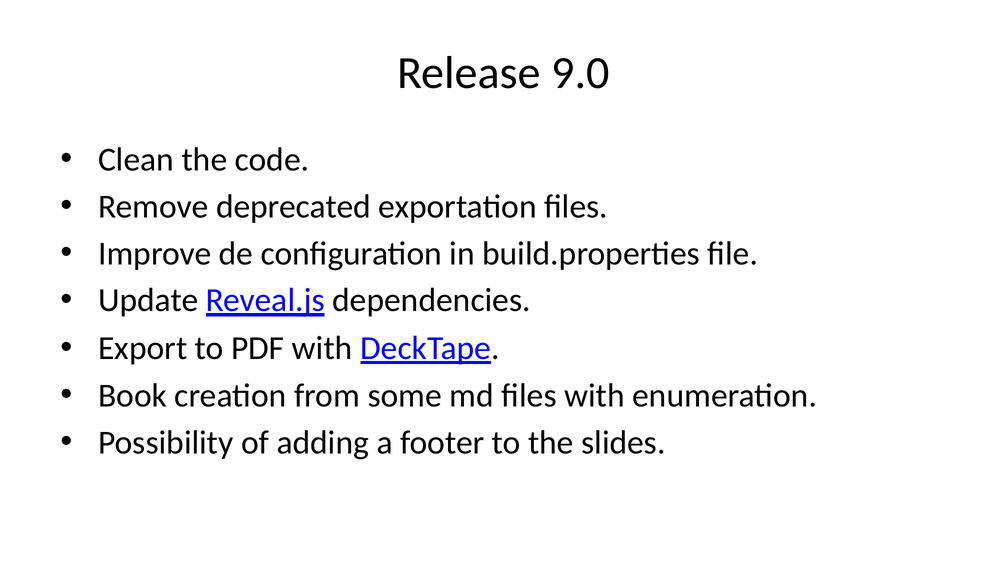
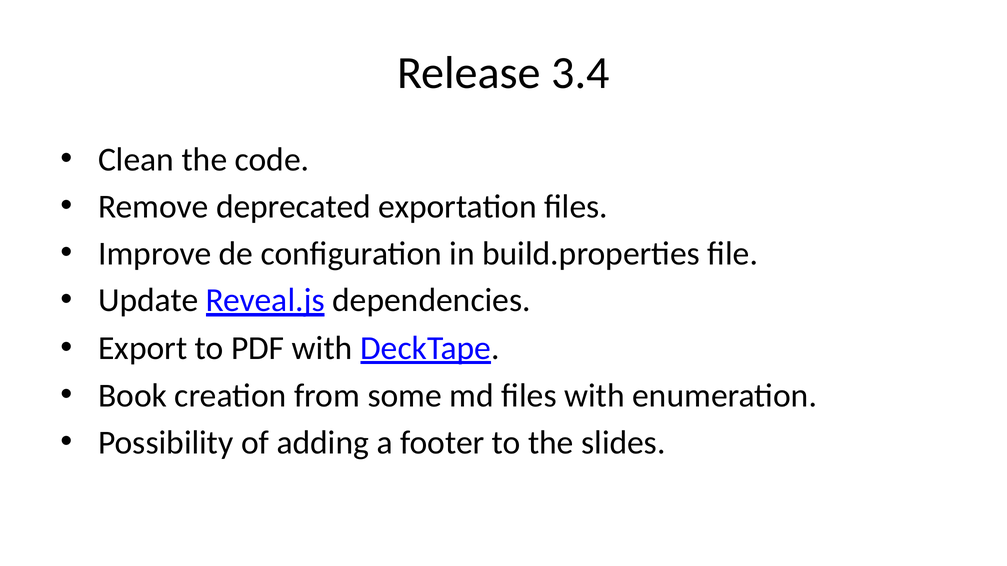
9.0: 9.0 -> 3.4 (580, 73)
